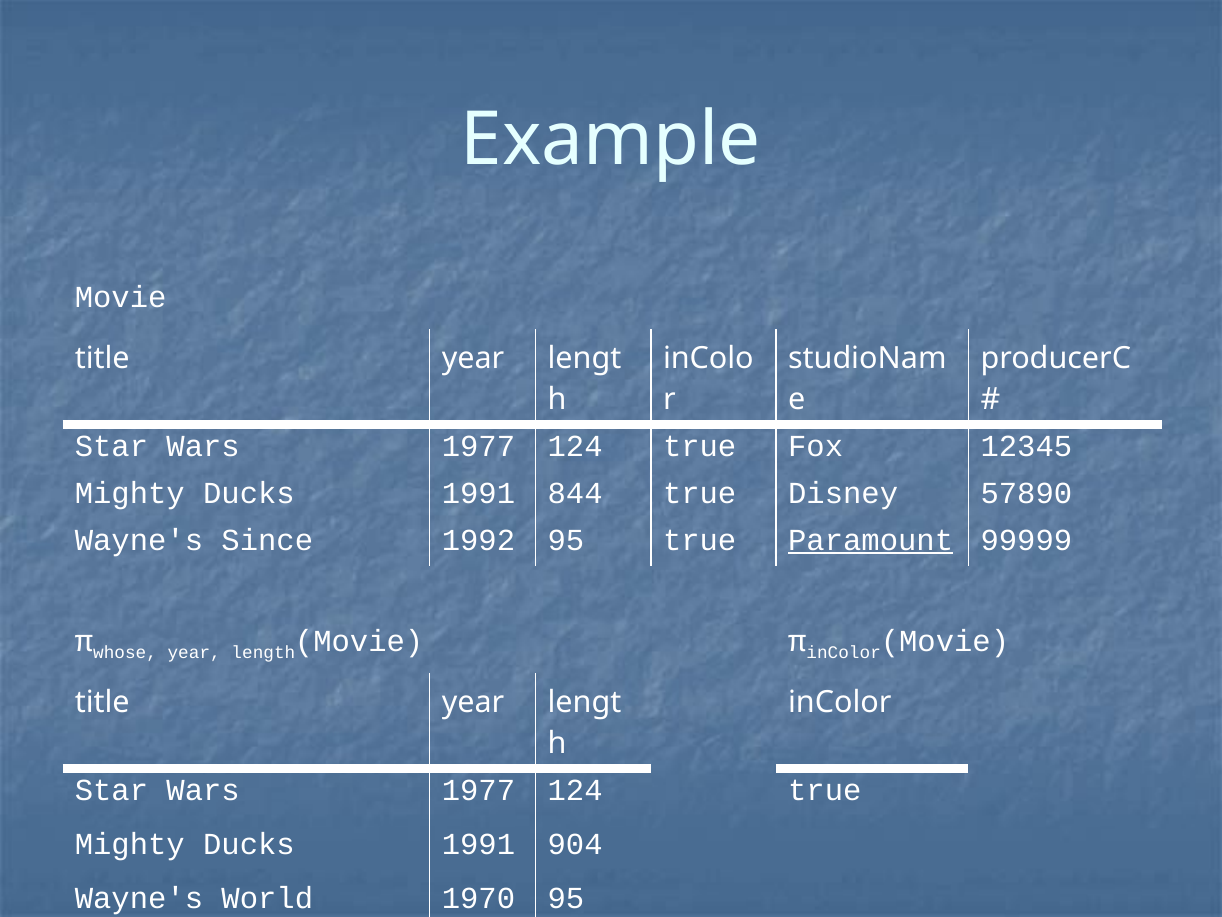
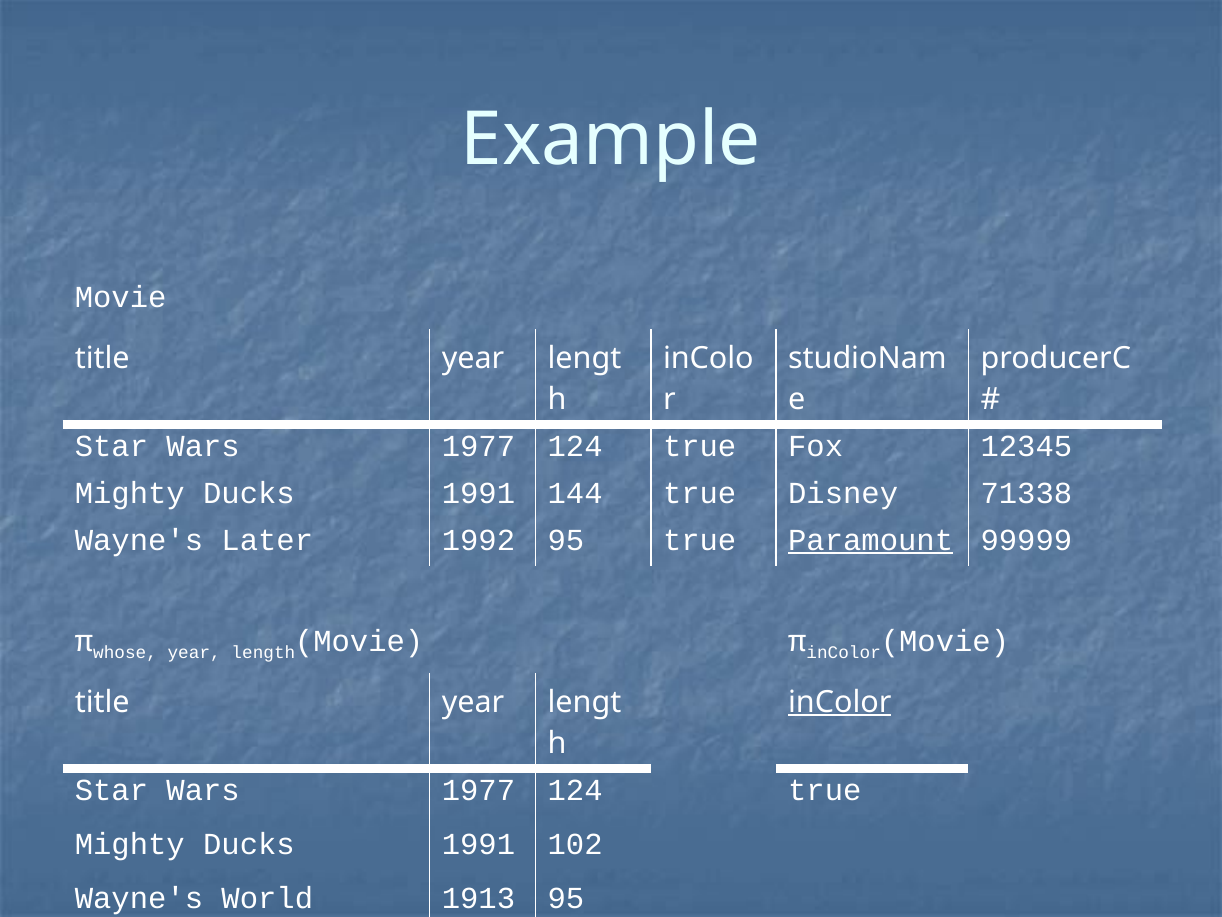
844: 844 -> 144 (575, 493)
57890: 57890 -> 71338 (1026, 493)
Since: Since -> Later (267, 540)
inColor underline: none -> present (840, 702)
904: 904 -> 102 (575, 844)
1970: 1970 -> 1913 (478, 898)
